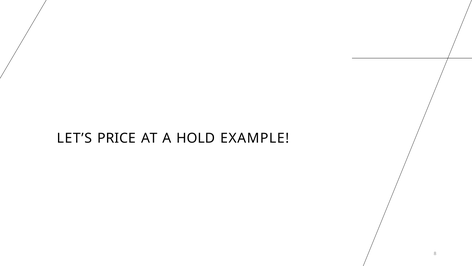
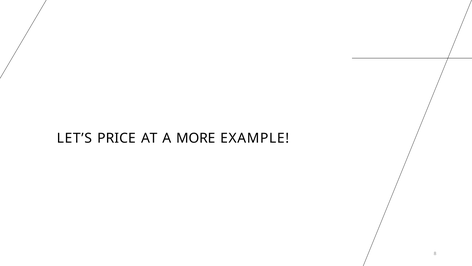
HOLD: HOLD -> MORE (196, 138)
